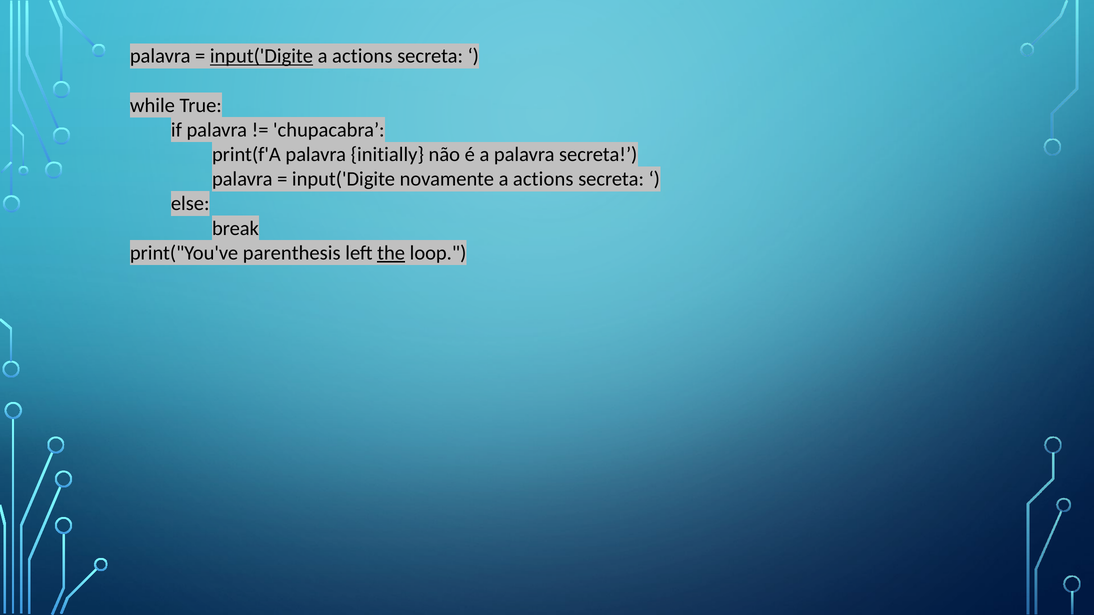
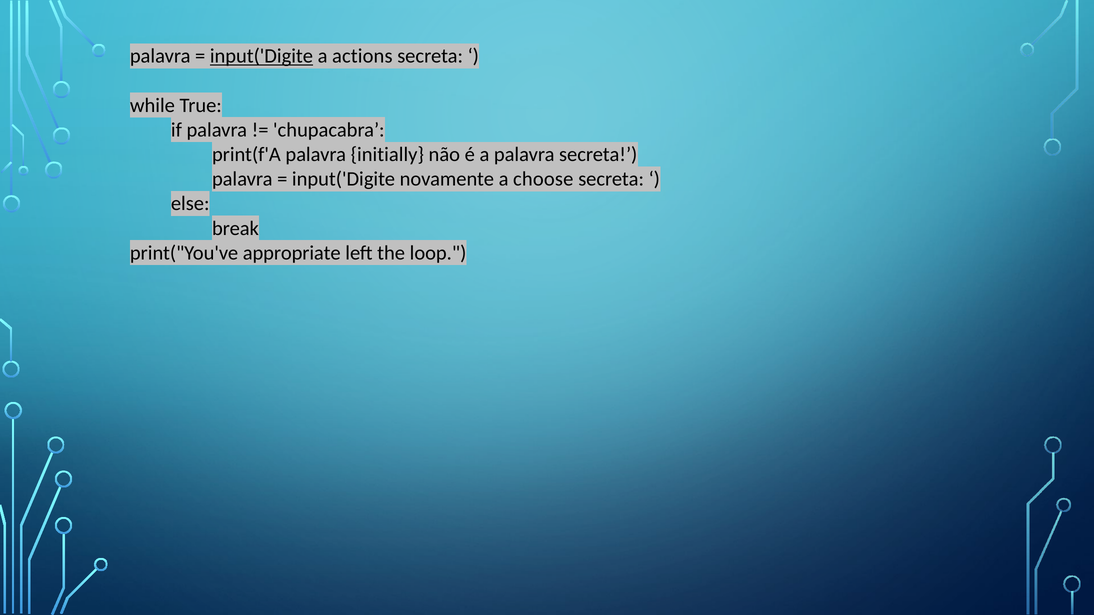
novamente a actions: actions -> choose (543, 179)
parenthesis: parenthesis -> appropriate (292, 253)
the underline: present -> none (391, 253)
